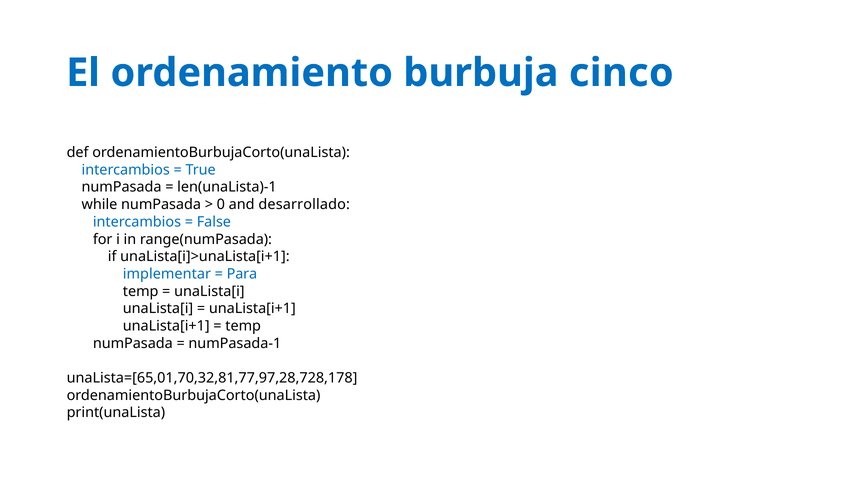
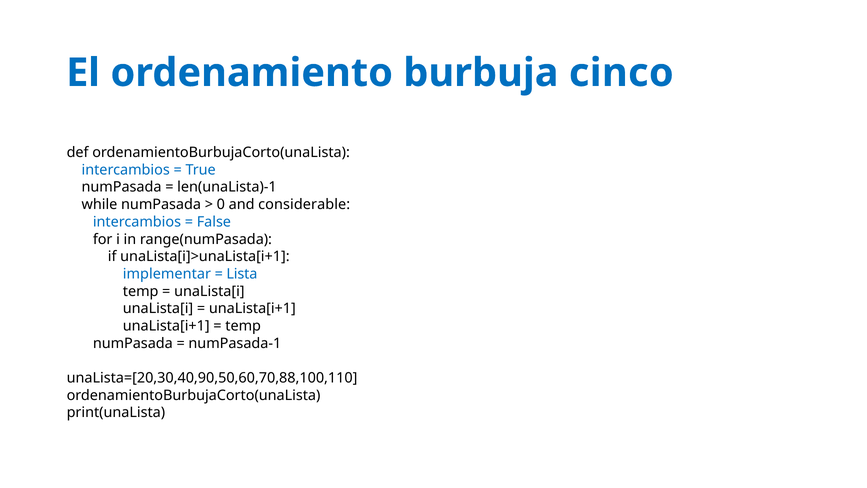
desarrollado: desarrollado -> considerable (304, 204)
Para: Para -> Lista (242, 274)
unaLista=[65,01,70,32,81,77,97,28,728,178: unaLista=[65,01,70,32,81,77,97,28,728,178 -> unaLista=[20,30,40,90,50,60,70,88,100,110 (212, 378)
